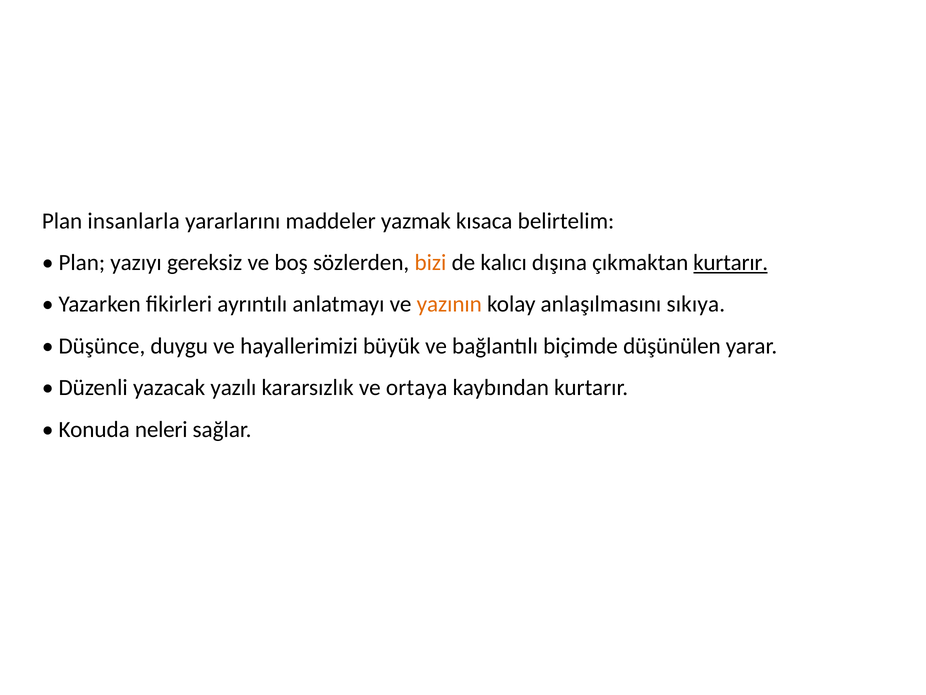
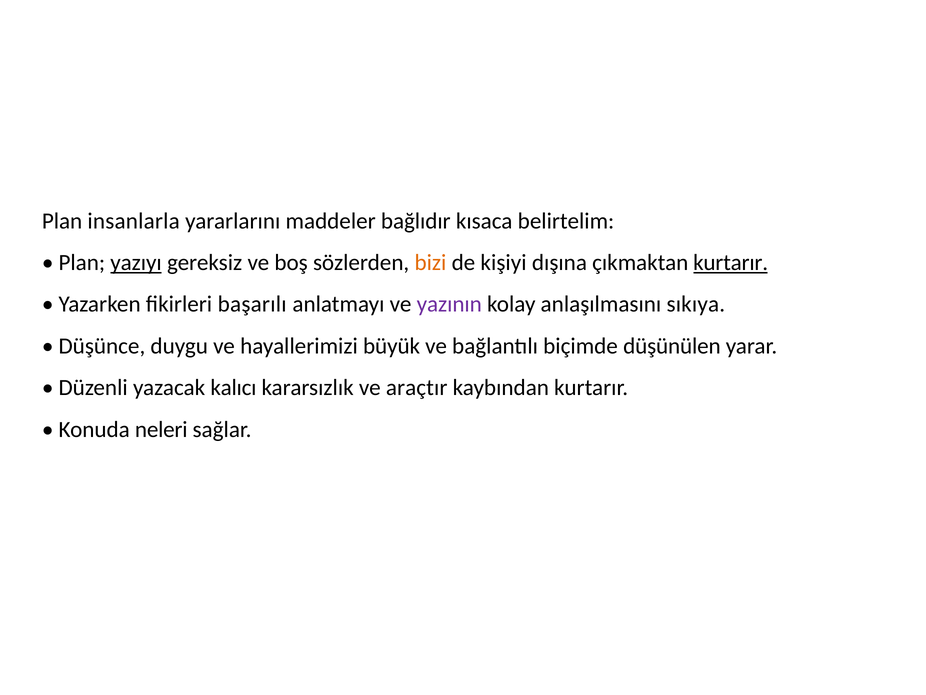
yazmak: yazmak -> bağlıdır (416, 221)
yazıyı underline: none -> present (136, 262)
kalıcı: kalıcı -> kişiyi (504, 262)
ayrıntılı: ayrıntılı -> başarılı (252, 304)
yazının colour: orange -> purple (449, 304)
yazılı: yazılı -> kalıcı (233, 387)
ortaya: ortaya -> araçtır (417, 387)
